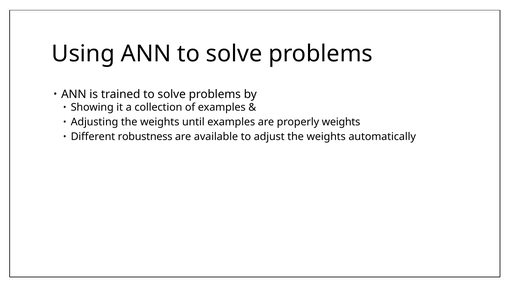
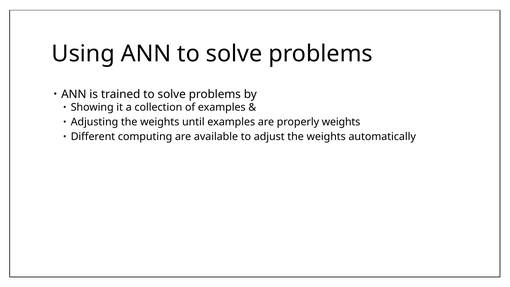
robustness: robustness -> computing (145, 137)
